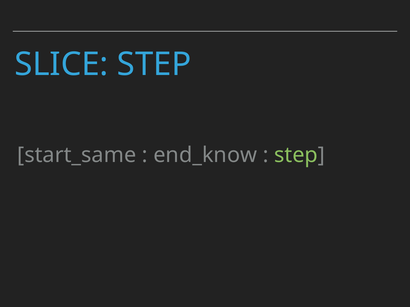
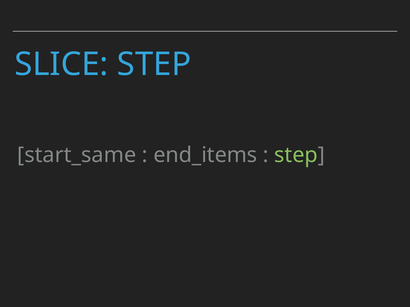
end_know: end_know -> end_items (205, 155)
